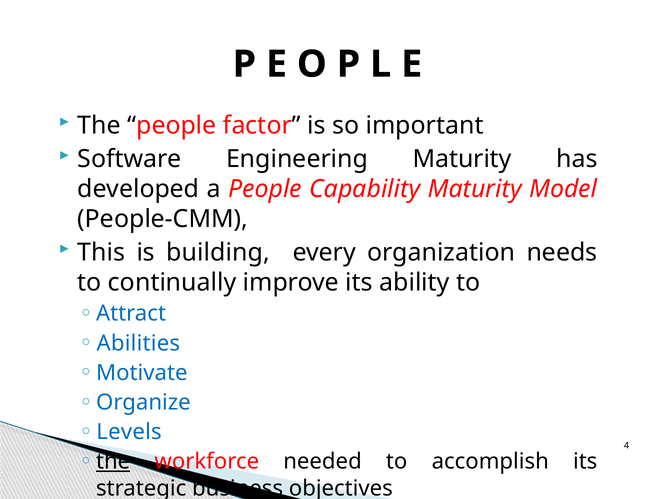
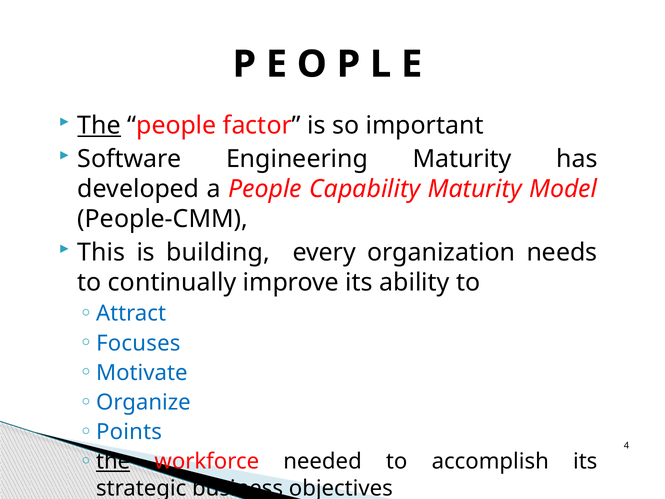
The underline: none -> present (99, 125)
Abilities: Abilities -> Focuses (138, 343)
Levels: Levels -> Points (129, 432)
